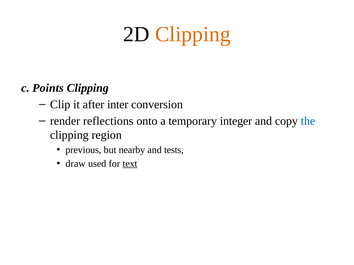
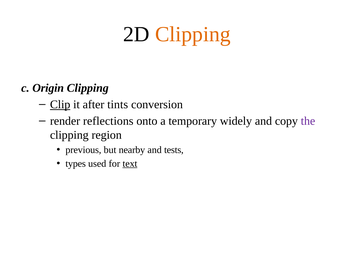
Points: Points -> Origin (48, 88)
Clip underline: none -> present (60, 105)
inter: inter -> tints (118, 105)
integer: integer -> widely (236, 121)
the colour: blue -> purple (308, 121)
draw: draw -> types (76, 164)
